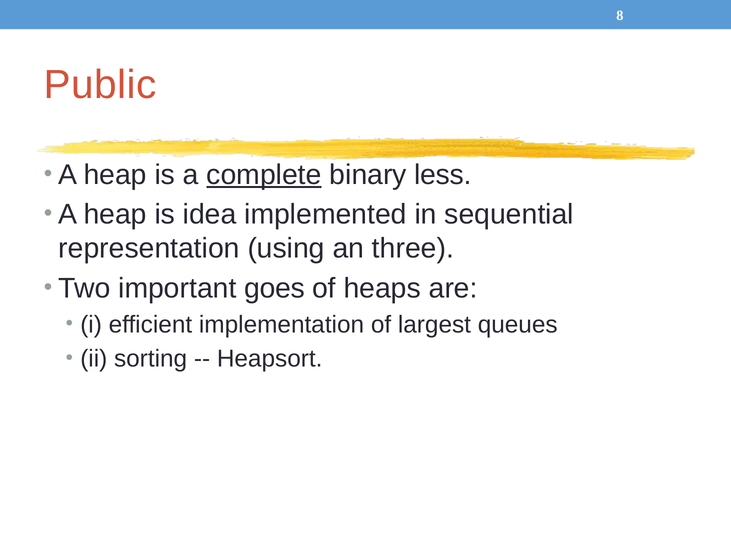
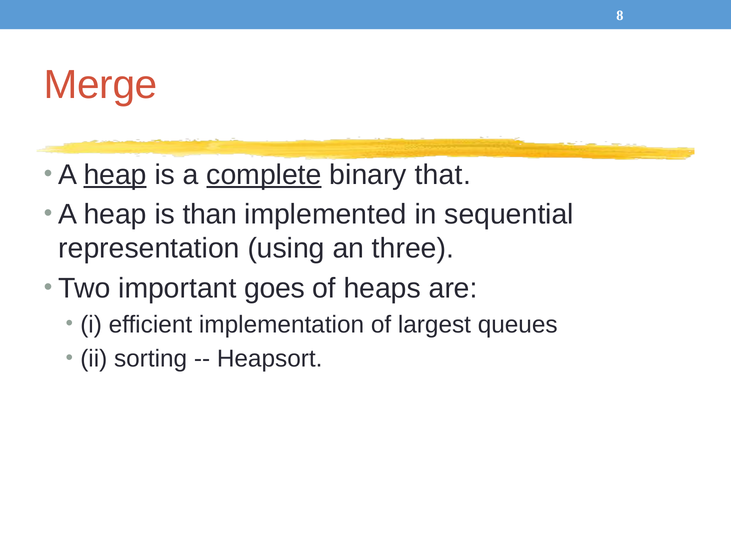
Public: Public -> Merge (101, 85)
heap underline: none -> present (115, 175)
less: less -> that (443, 175)
idea: idea -> than (210, 215)
